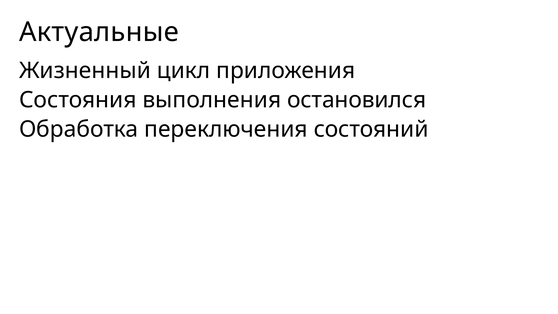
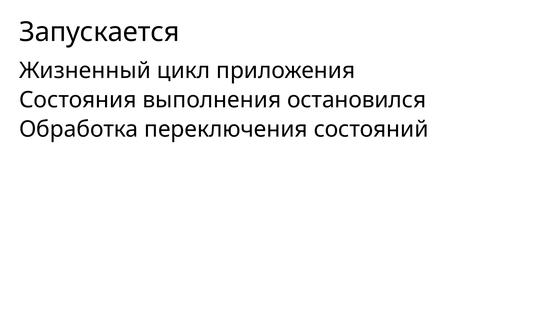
Актуальные: Актуальные -> Запускается (99, 32)
